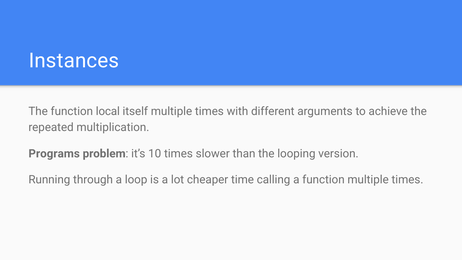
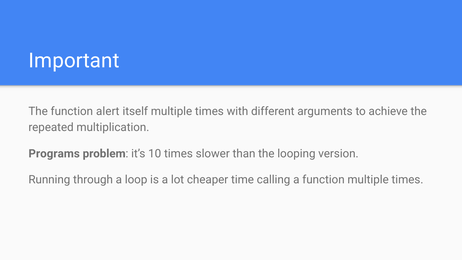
Instances: Instances -> Important (74, 61)
local: local -> alert (108, 111)
